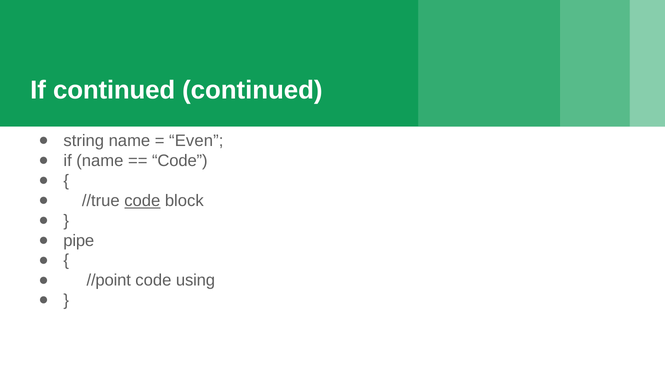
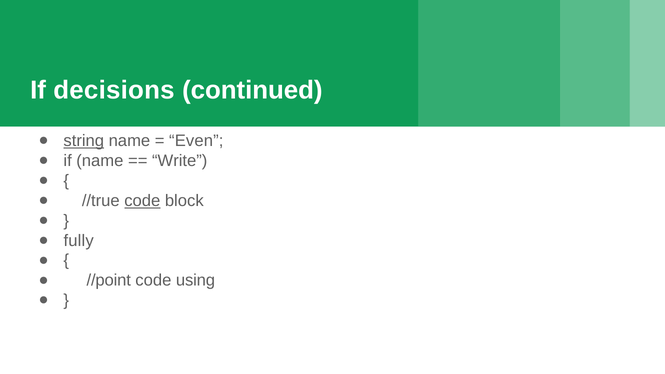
If continued: continued -> decisions (114, 90)
string underline: none -> present (84, 141)
Code: Code -> Write (180, 161)
pipe: pipe -> fully (79, 241)
